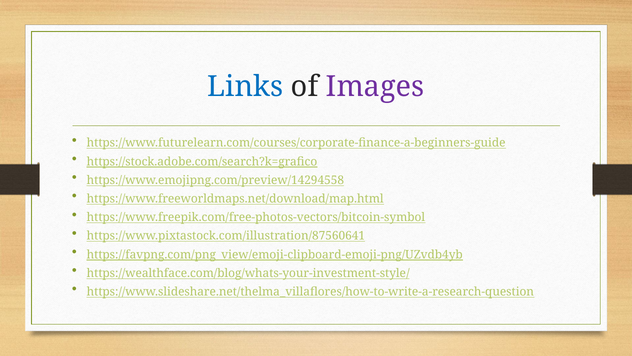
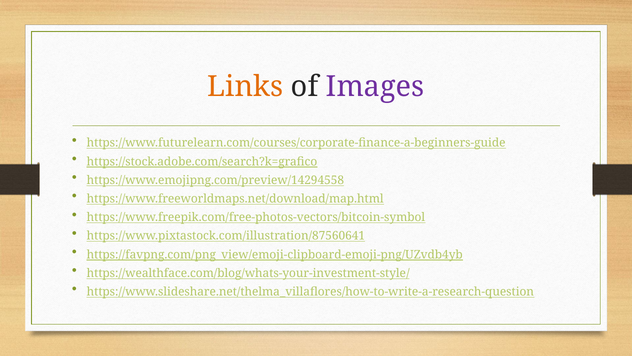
Links colour: blue -> orange (245, 87)
